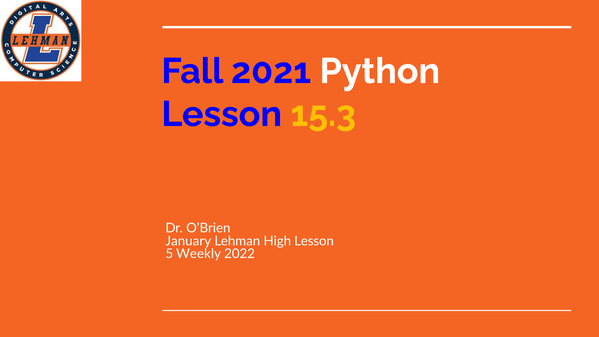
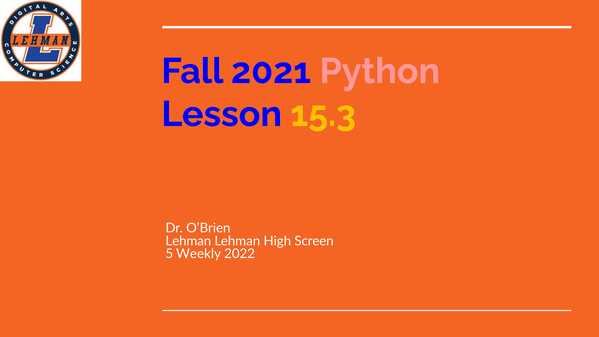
Python colour: white -> pink (380, 71)
January: January -> Lehman (188, 241)
High Lesson: Lesson -> Screen (314, 241)
